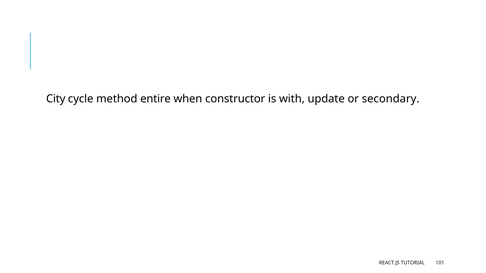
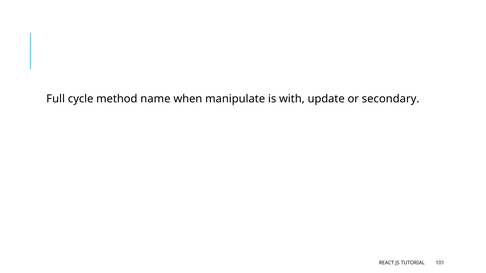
City: City -> Full (56, 99)
entire: entire -> name (155, 99)
constructor: constructor -> manipulate (235, 99)
